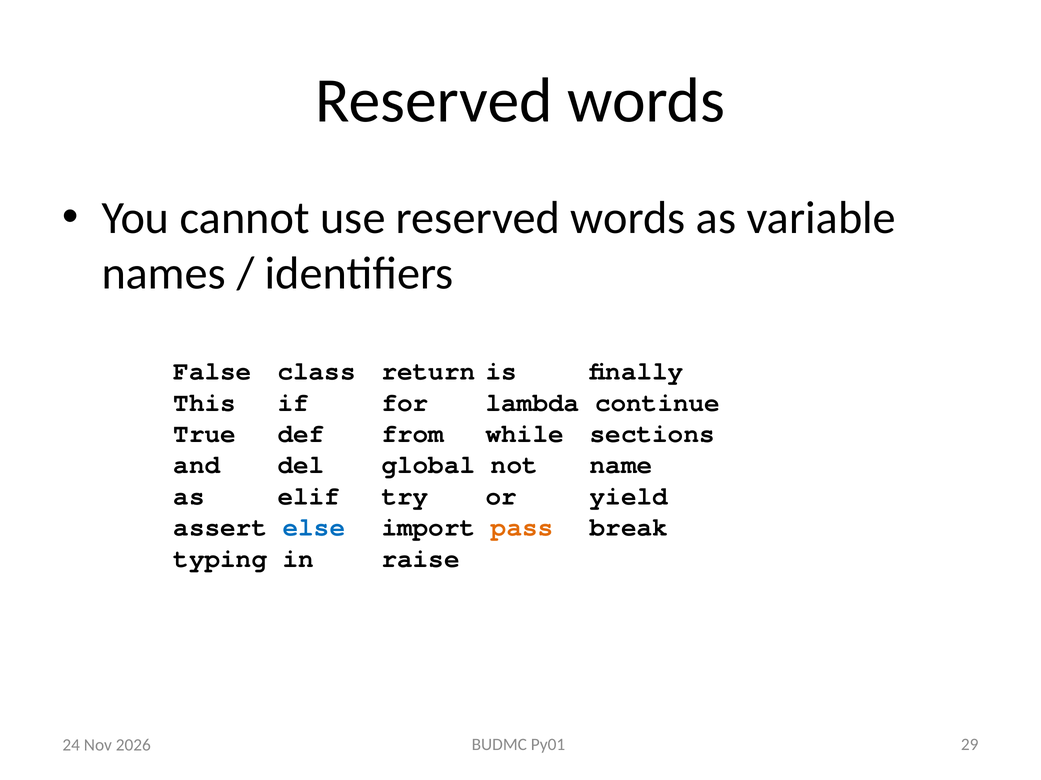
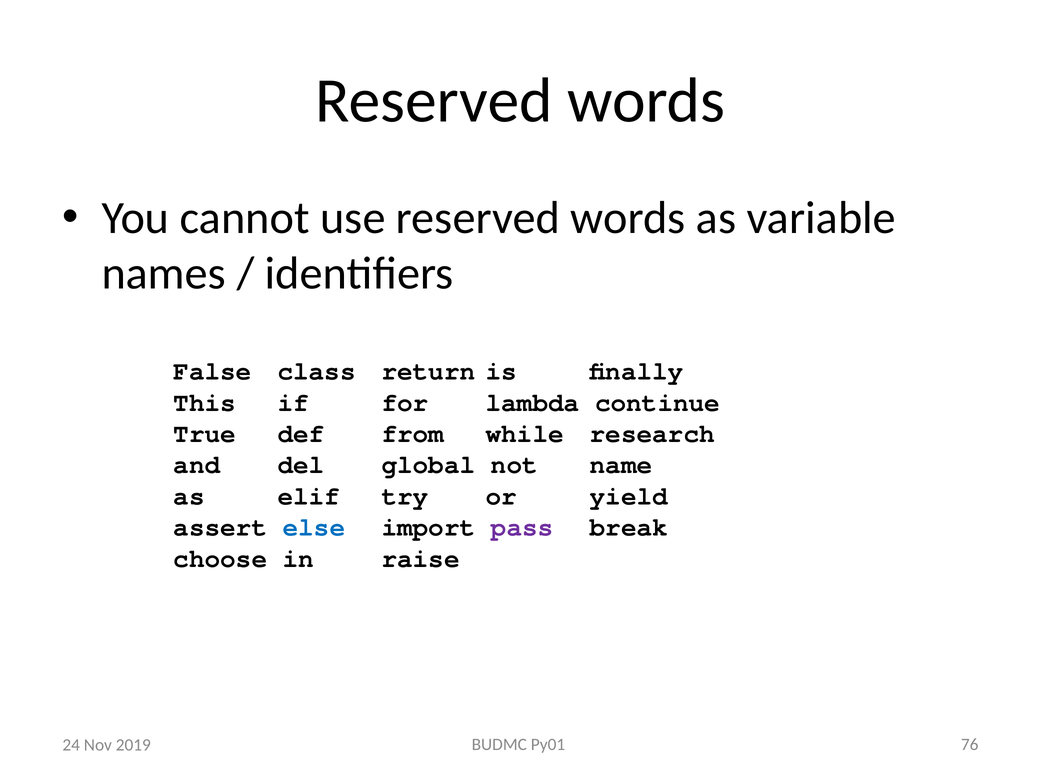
sections: sections -> research (652, 434)
pass colour: orange -> purple (522, 528)
typing: typing -> choose (220, 559)
29: 29 -> 76 (970, 745)
2026: 2026 -> 2019 (133, 746)
